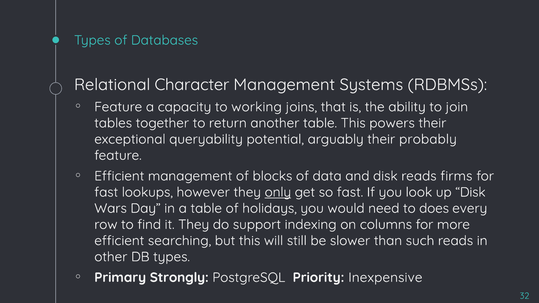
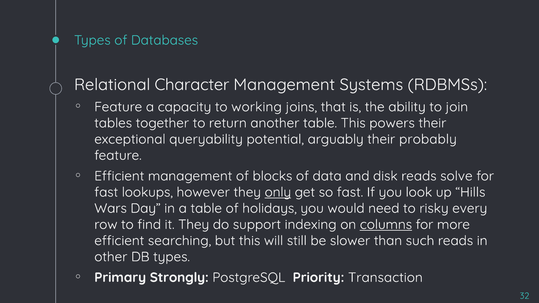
firms: firms -> solve (456, 176)
up Disk: Disk -> Hills (470, 192)
does: does -> risky (434, 208)
columns underline: none -> present (386, 225)
Inexpensive: Inexpensive -> Transaction (385, 278)
